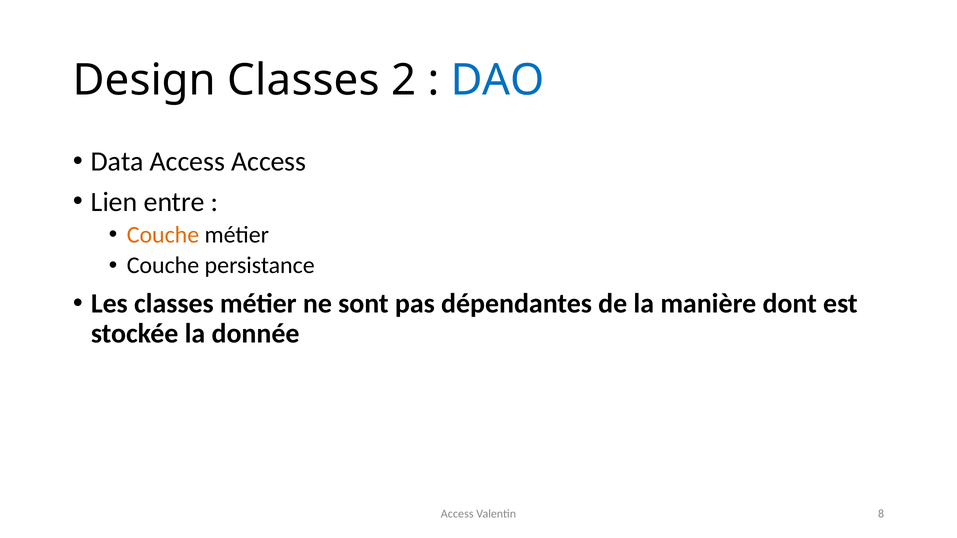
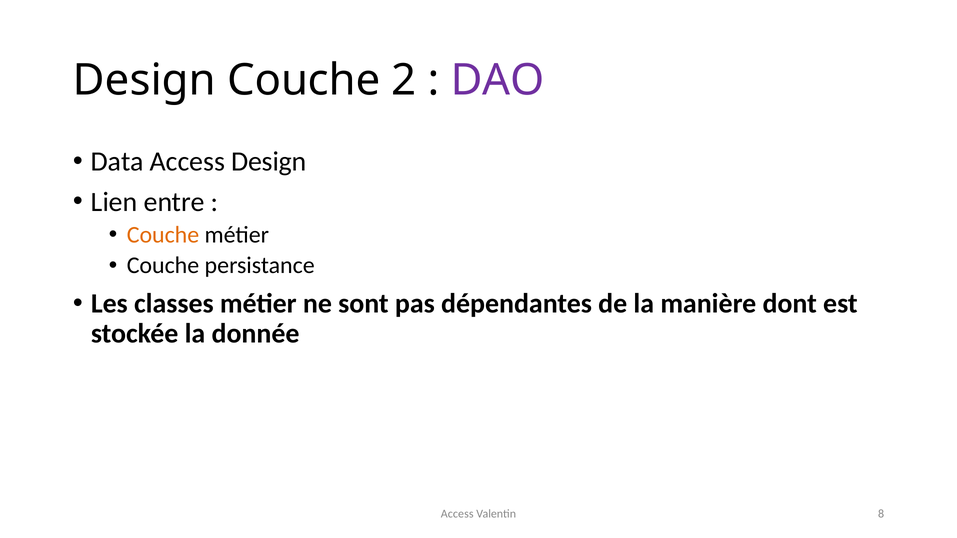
Design Classes: Classes -> Couche (304, 80)
DAO colour: blue -> purple (498, 80)
Access Access: Access -> Design (269, 162)
